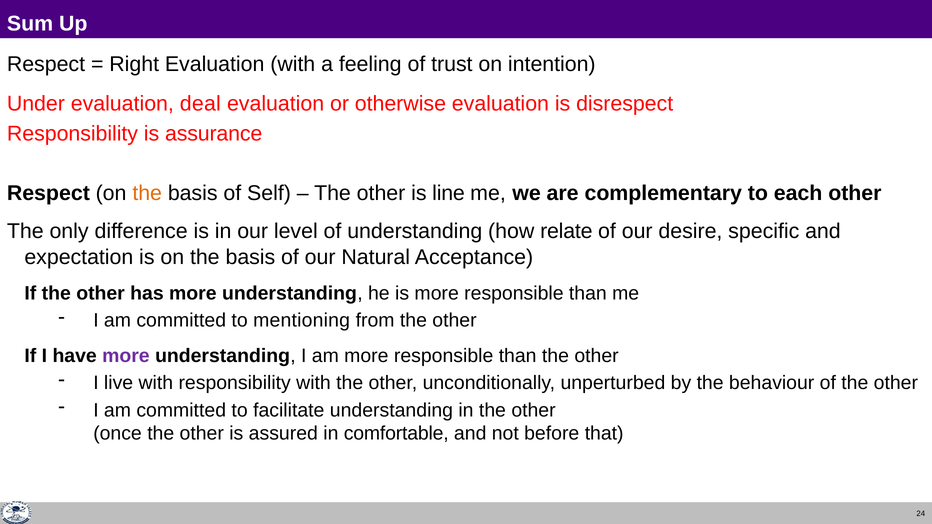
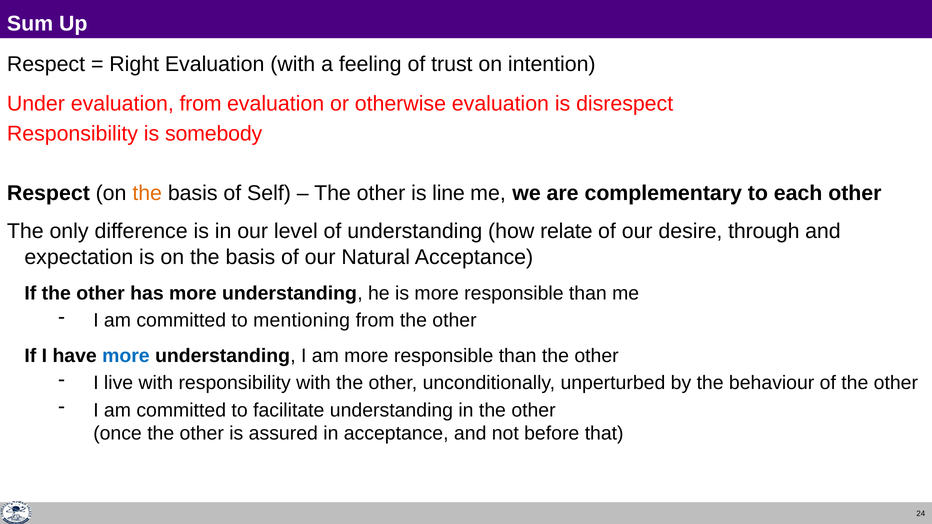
evaluation deal: deal -> from (201, 104)
assurance: assurance -> somebody (214, 134)
specific: specific -> through (764, 231)
more colour: purple -> blue (126, 356)
in comfortable: comfortable -> acceptance (396, 434)
